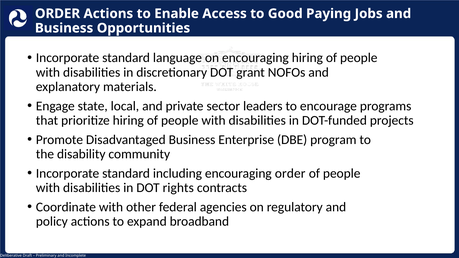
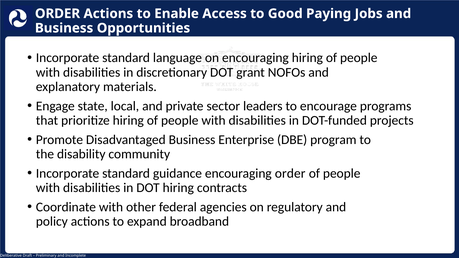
including: including -> guidance (177, 173)
DOT rights: rights -> hiring (178, 188)
